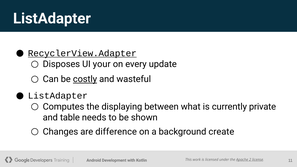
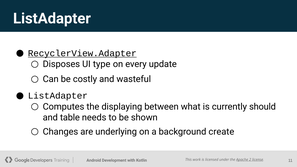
your: your -> type (102, 64)
costly underline: present -> none (85, 79)
private: private -> should (263, 107)
difference: difference -> underlying (116, 132)
